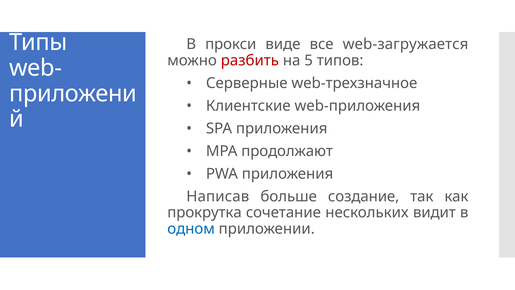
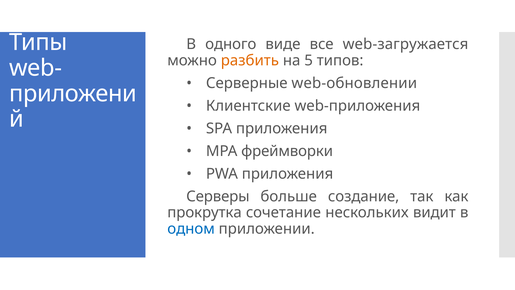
прокси: прокси -> одного (231, 44)
разбить colour: red -> orange (250, 60)
web-трехзначное: web-трехзначное -> web-обновлении (354, 83)
продолжают: продолжают -> фреймворки (287, 151)
Написав: Написав -> Серверы (218, 196)
